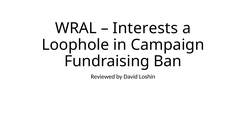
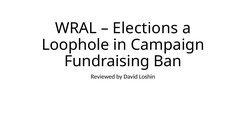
Interests: Interests -> Elections (145, 28)
